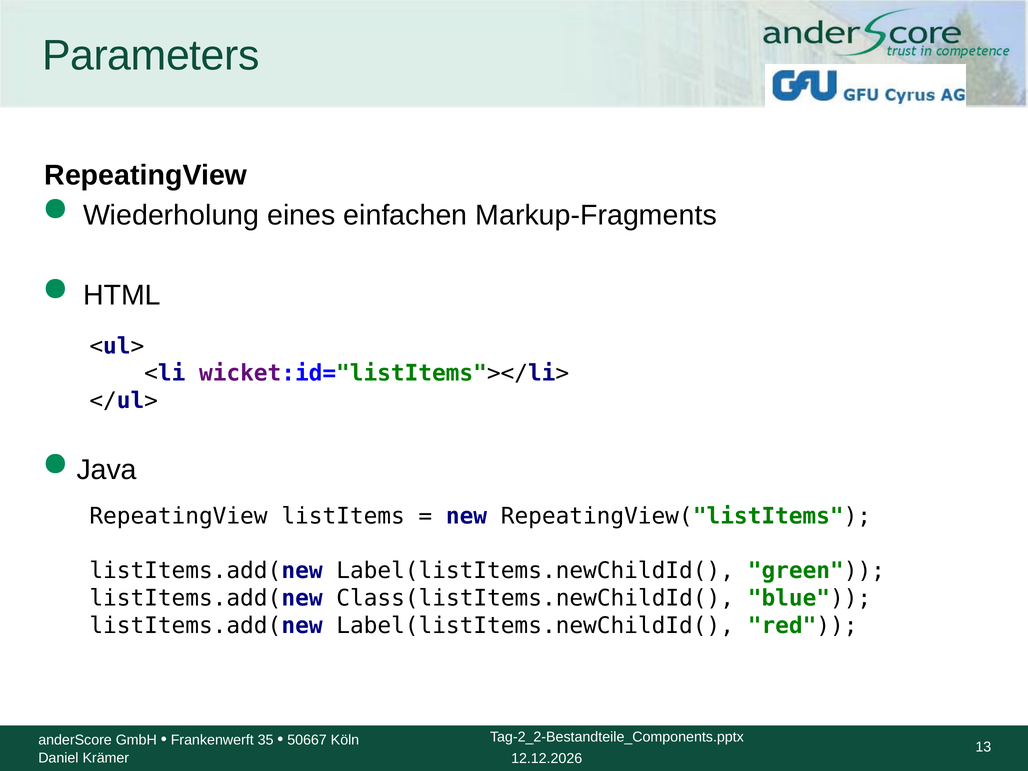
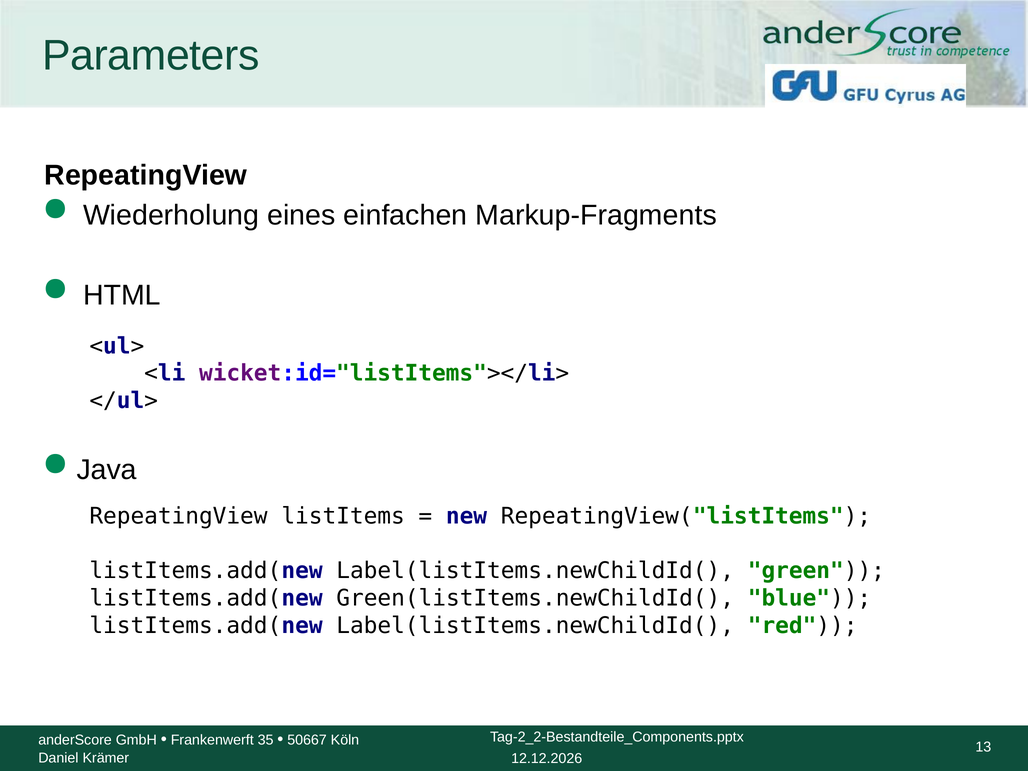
Class(listItems.newChildId(: Class(listItems.newChildId( -> Green(listItems.newChildId( (535, 598)
